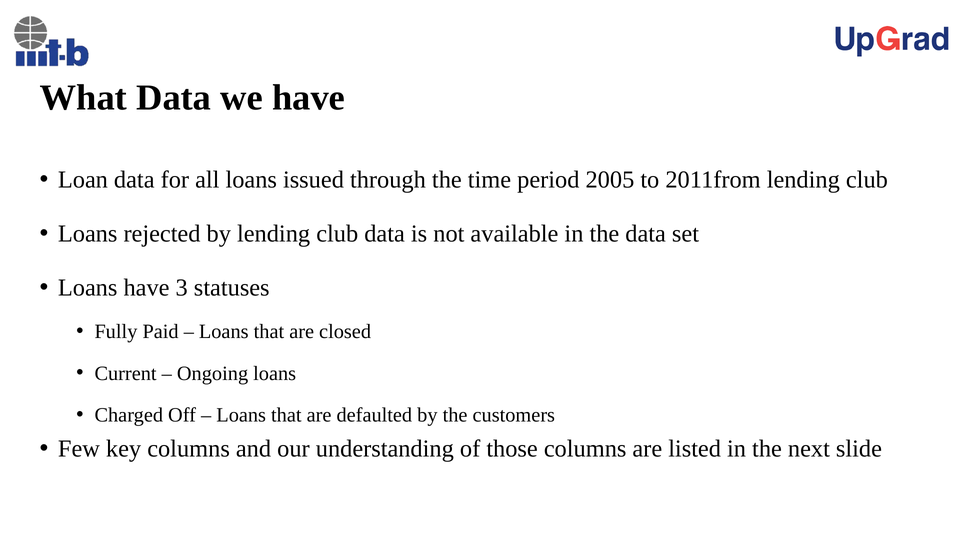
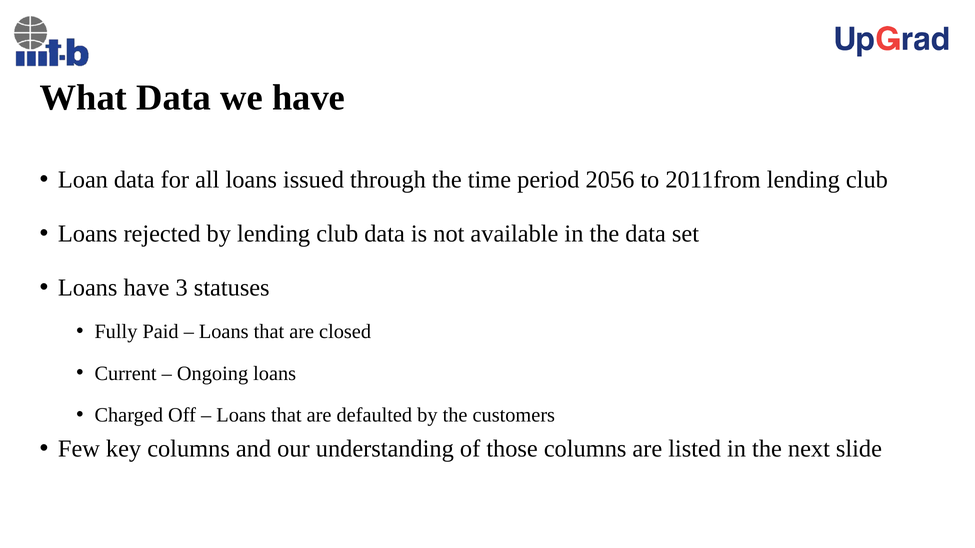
2005: 2005 -> 2056 (610, 180)
